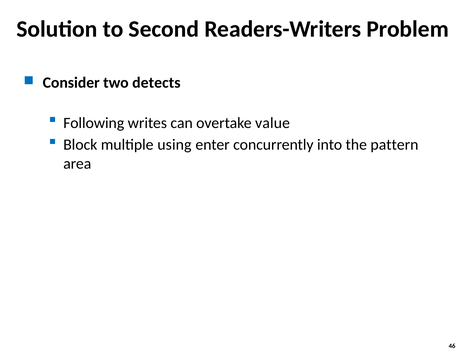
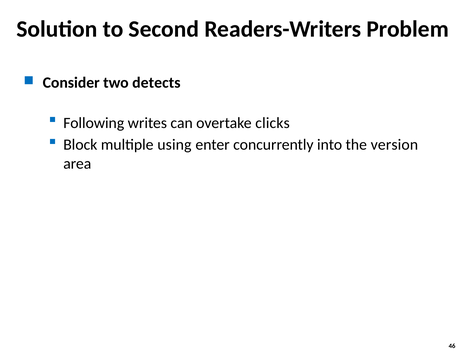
value: value -> clicks (273, 123)
pattern: pattern -> version (394, 145)
